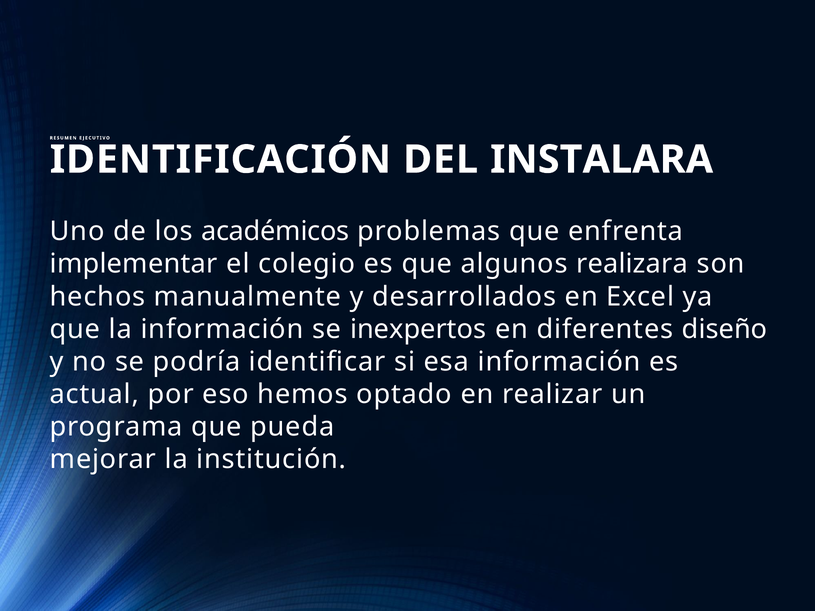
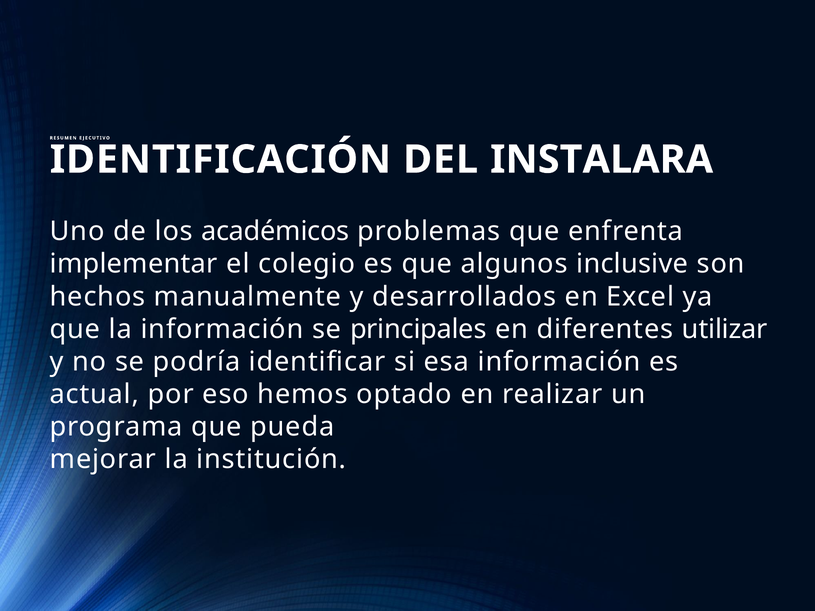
realizara: realizara -> inclusive (632, 264)
inexpertos: inexpertos -> principales (418, 329)
diseño: diseño -> utilizar (725, 329)
